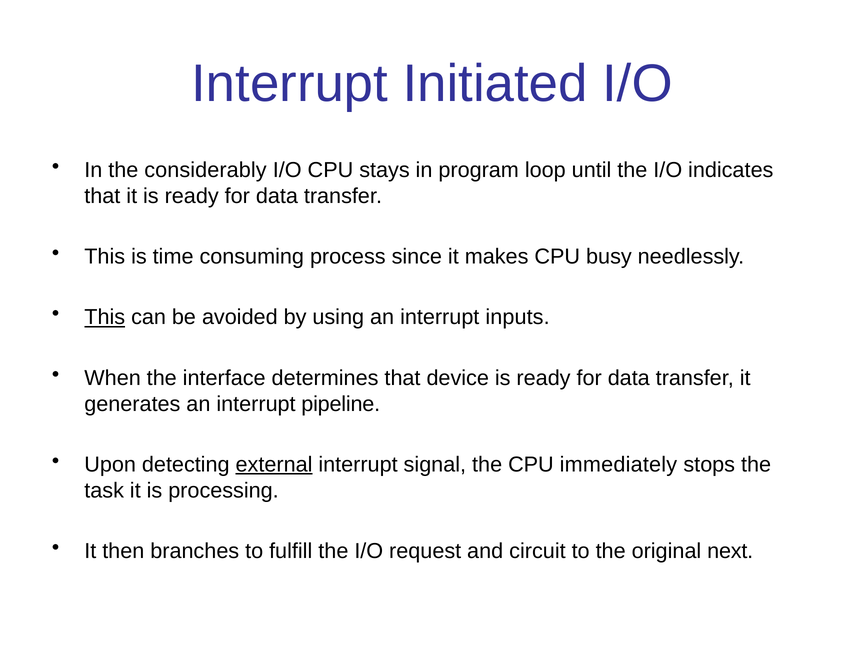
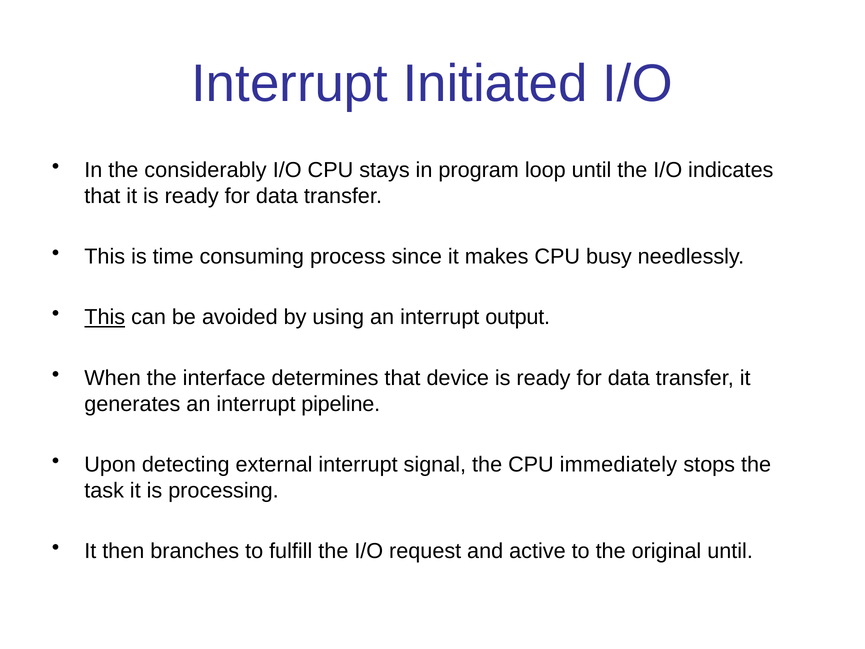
inputs: inputs -> output (518, 317)
external underline: present -> none (274, 464)
circuit: circuit -> active (537, 551)
original next: next -> until (730, 551)
